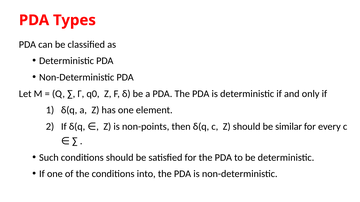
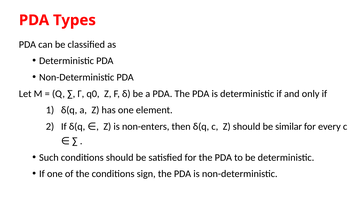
non-points: non-points -> non-enters (146, 127)
into: into -> sign (146, 174)
